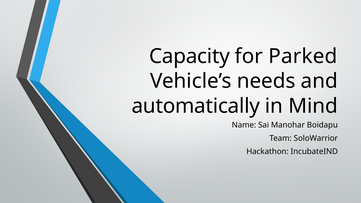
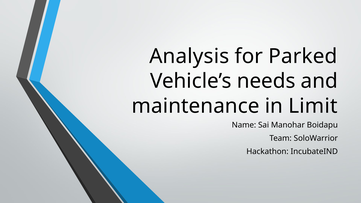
Capacity: Capacity -> Analysis (189, 56)
automatically: automatically -> maintenance (196, 106)
Mind: Mind -> Limit (313, 106)
